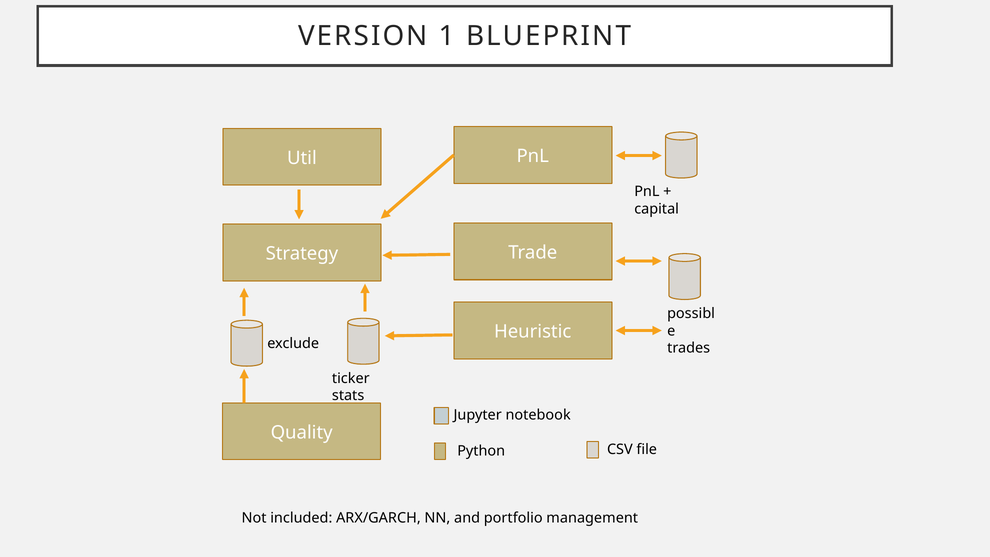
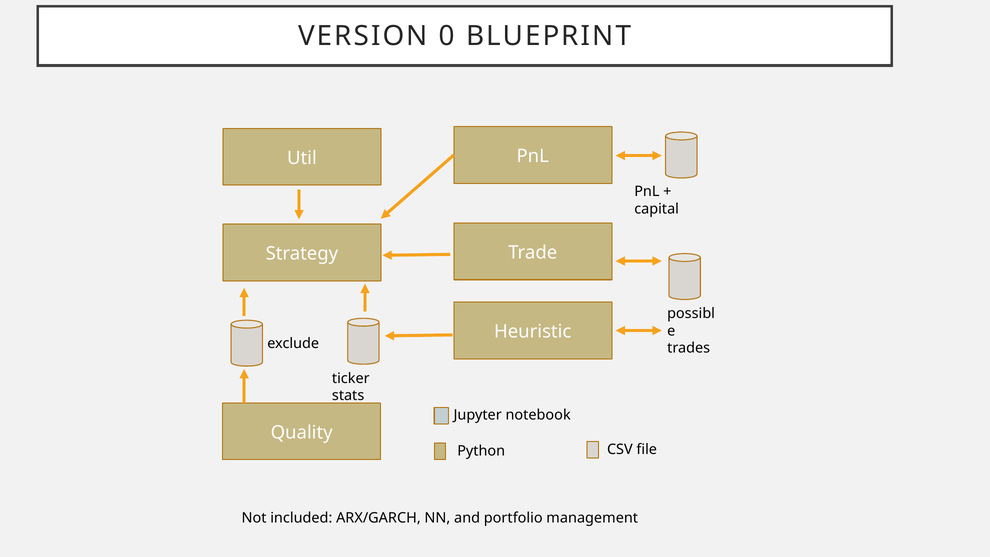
1: 1 -> 0 (447, 36)
